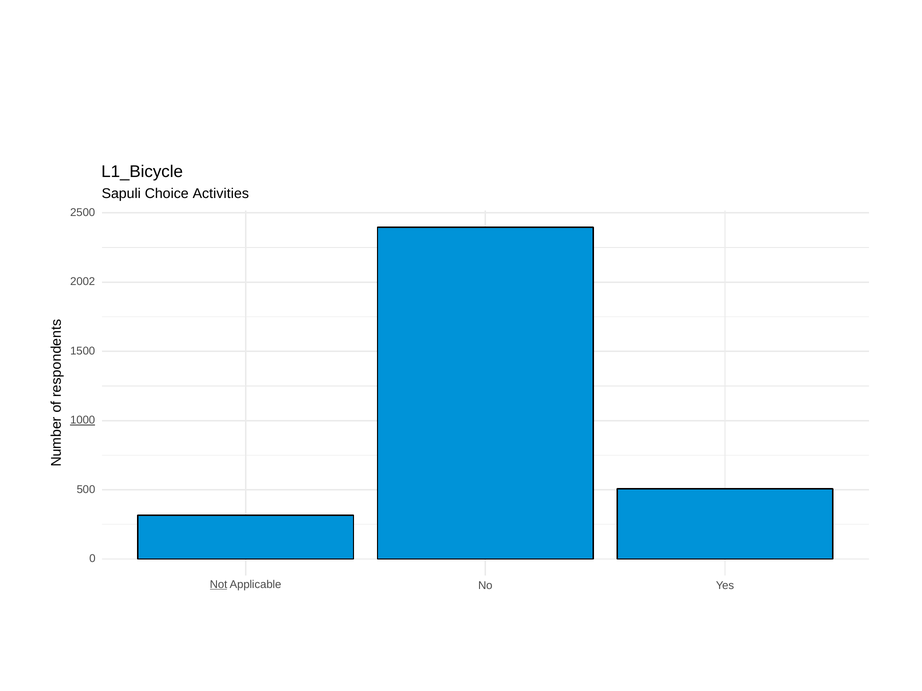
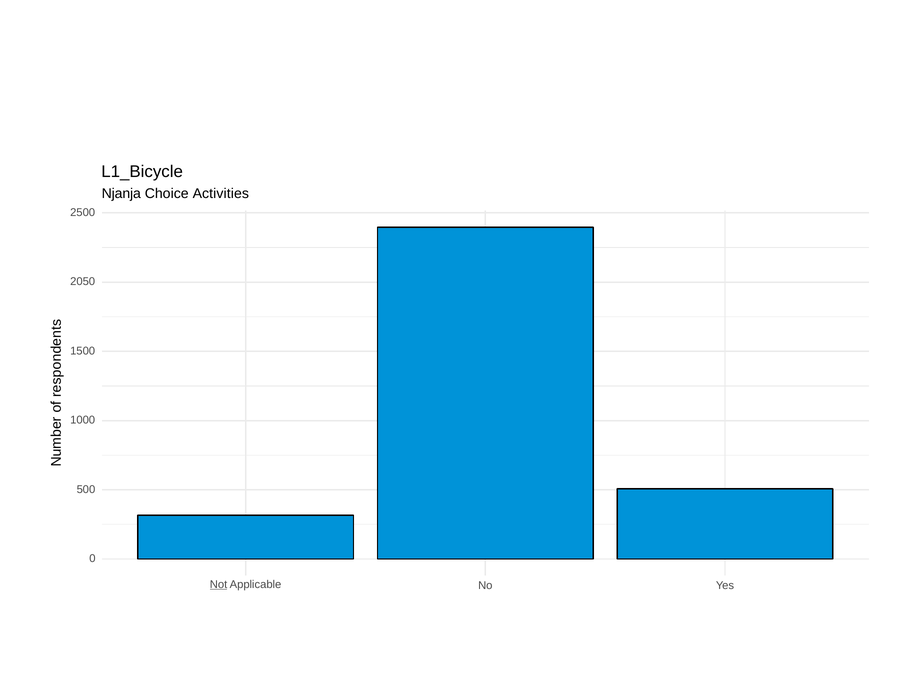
Sapuli: Sapuli -> Njanja (121, 194)
2002: 2002 -> 2050 (83, 282)
1000 underline: present -> none (83, 420)
